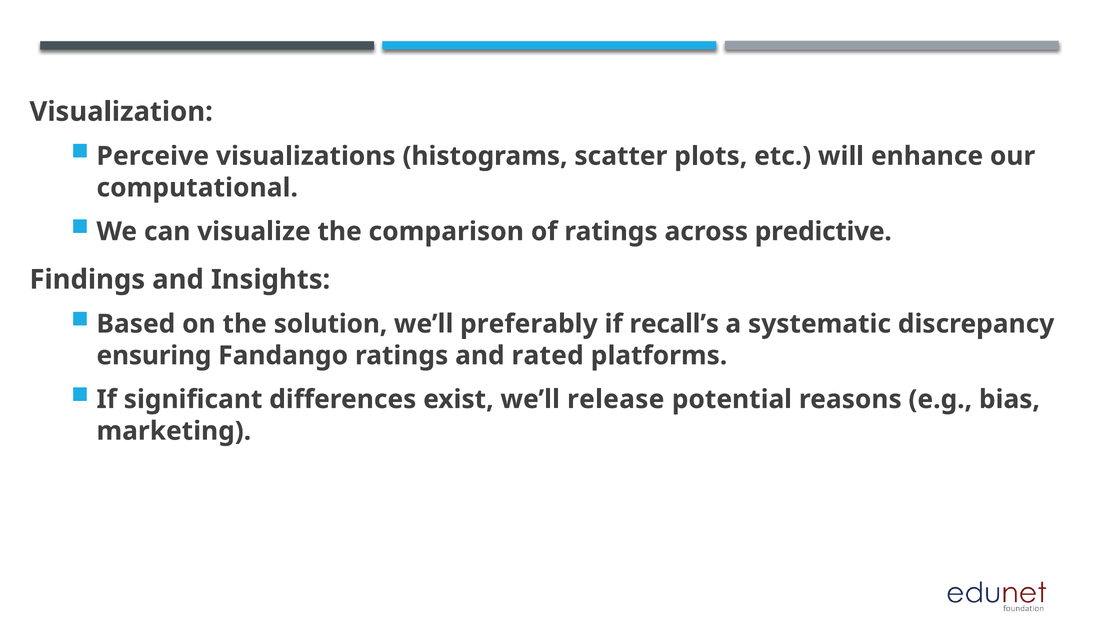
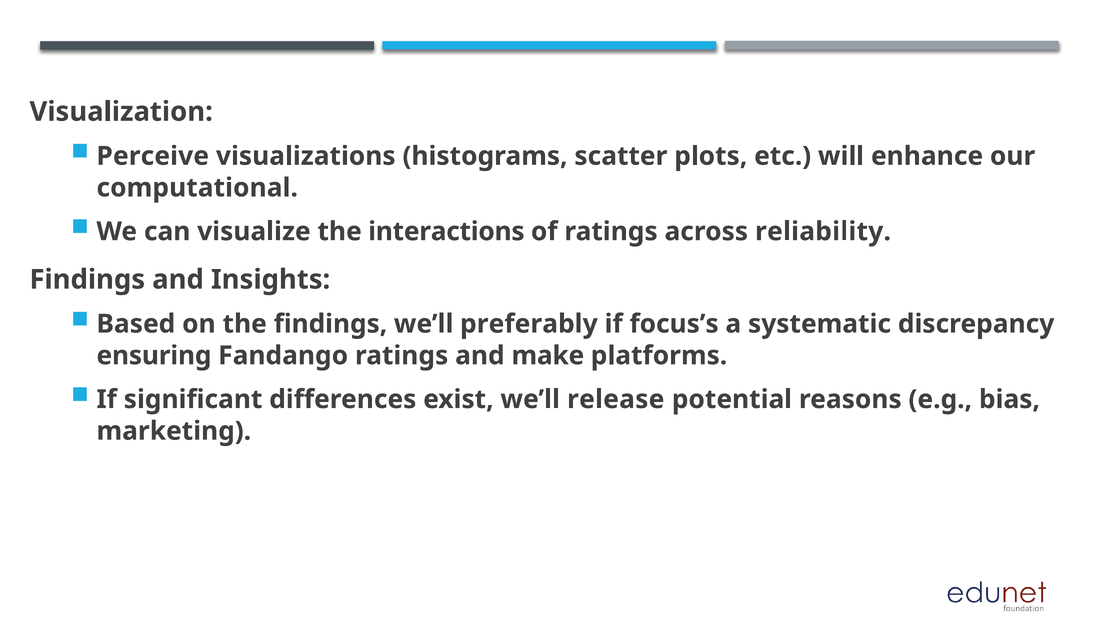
comparison: comparison -> interactions (446, 232)
predictive: predictive -> reliability (823, 232)
the solution: solution -> findings (330, 324)
recall’s: recall’s -> focus’s (674, 324)
rated: rated -> make (548, 356)
